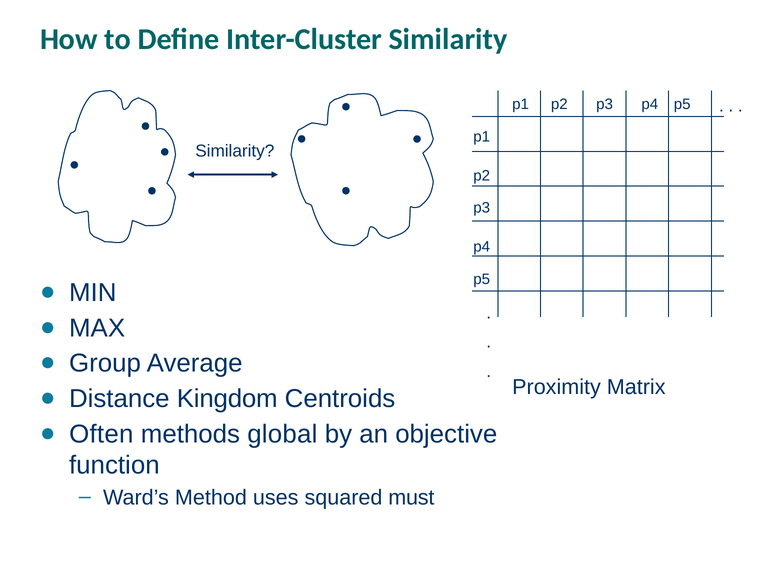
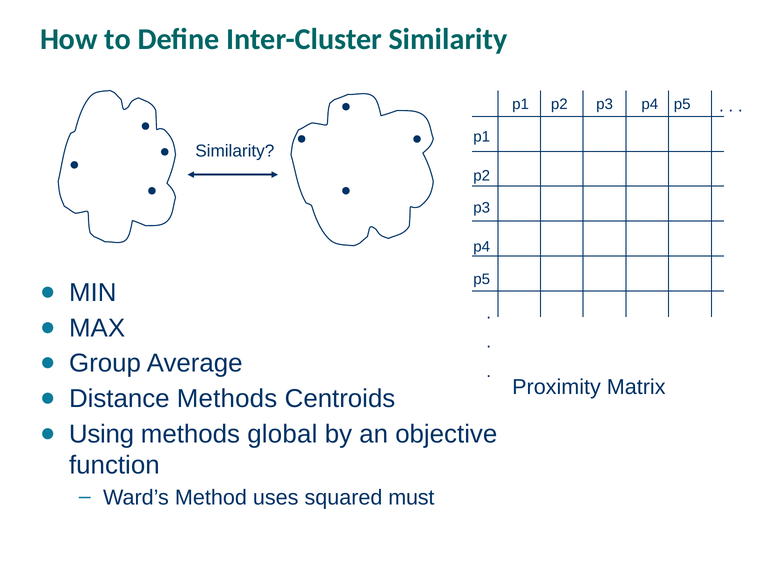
Distance Kingdom: Kingdom -> Methods (227, 399)
Often: Often -> Using (102, 434)
